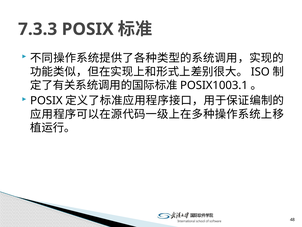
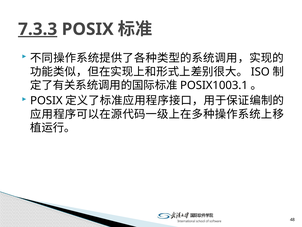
7.3.3 underline: none -> present (38, 29)
